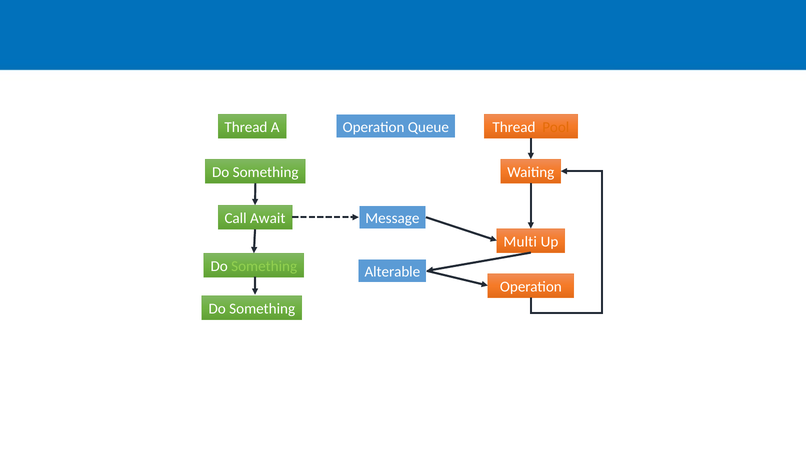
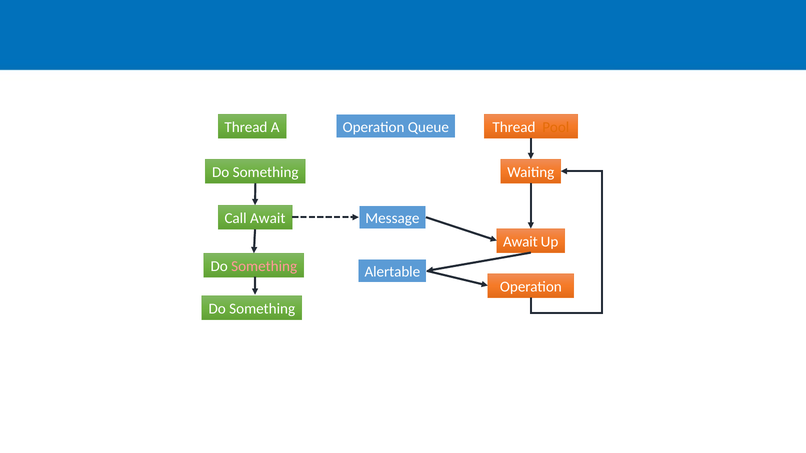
Multi: Multi -> Await (520, 242)
Something colour: light green -> pink (264, 267)
Alterable: Alterable -> Alertable (392, 272)
